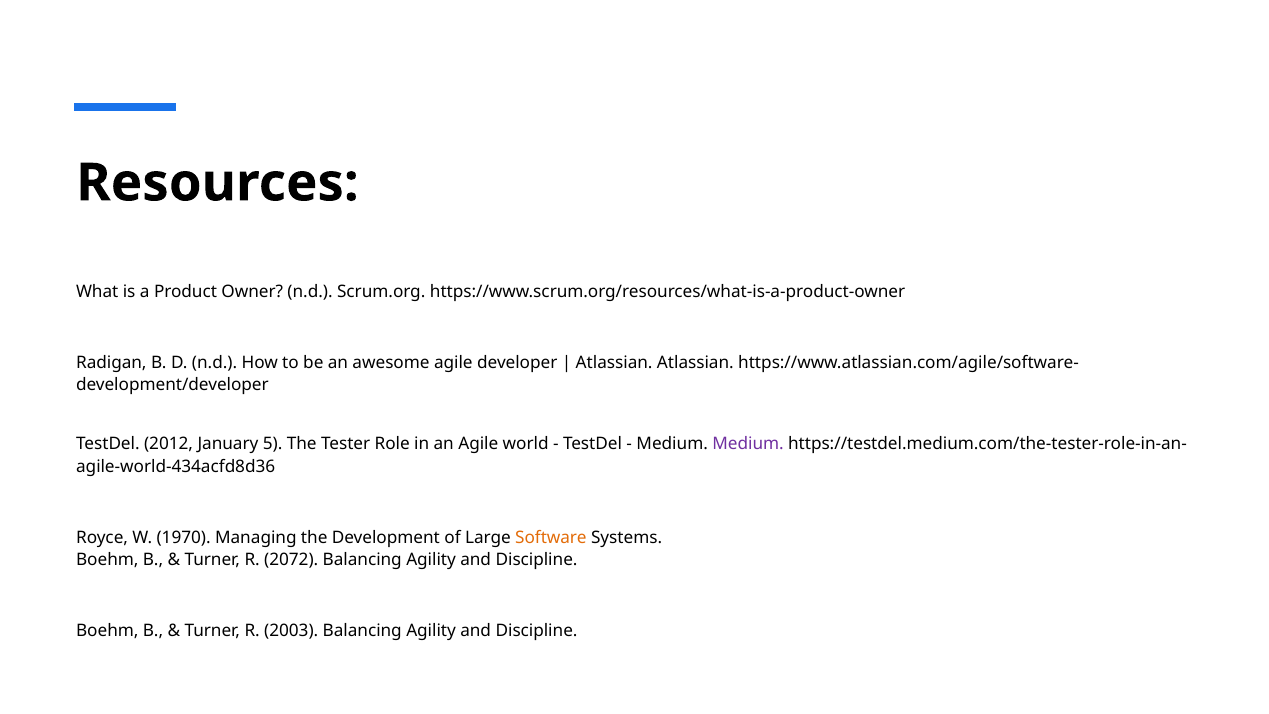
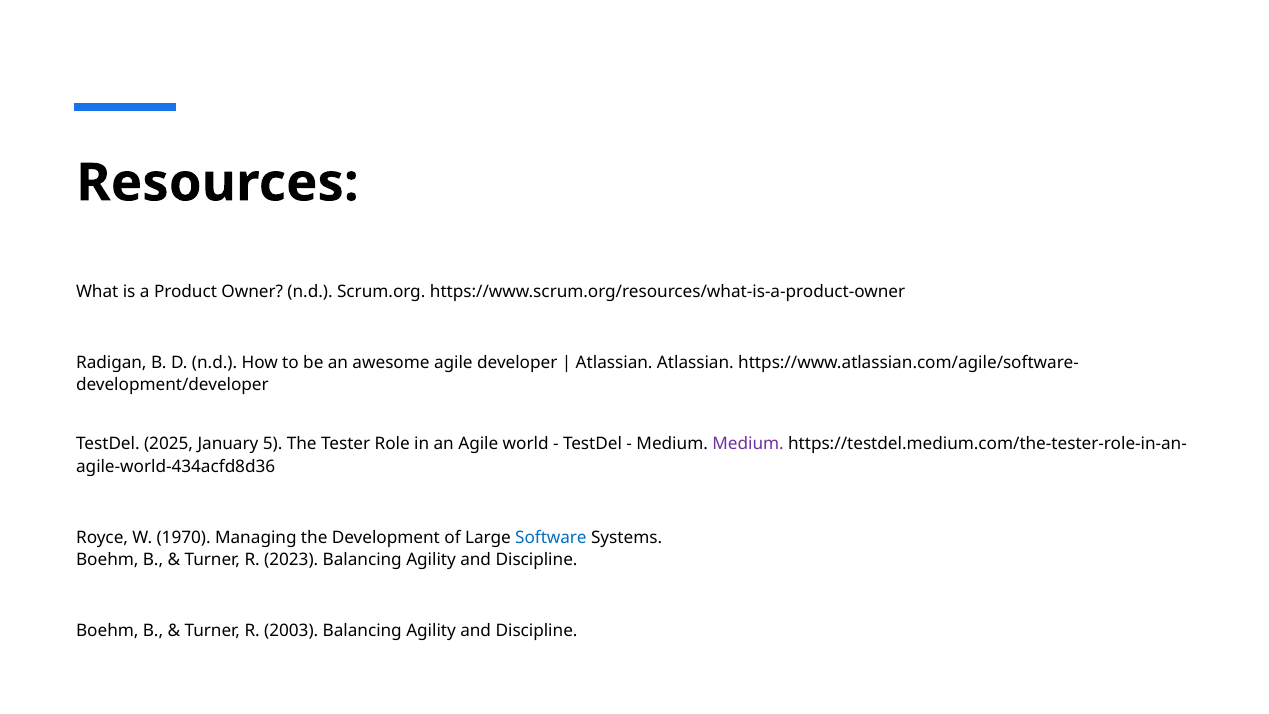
2012: 2012 -> 2025 (169, 444)
Software colour: orange -> blue (551, 537)
2072: 2072 -> 2023 (291, 559)
